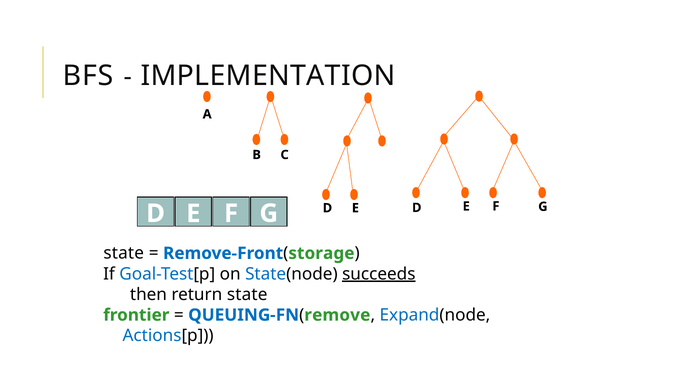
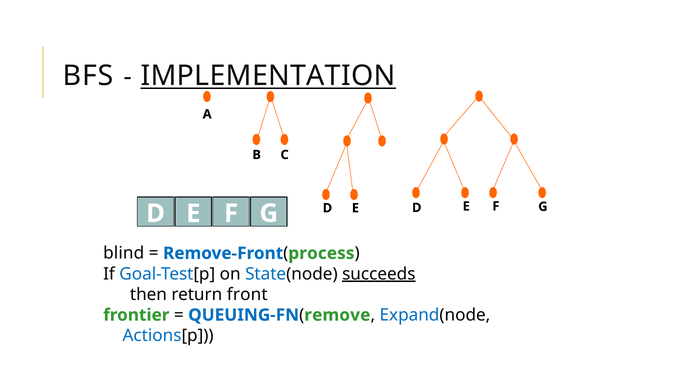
IMPLEMENTATION underline: none -> present (268, 76)
state: state -> blind (124, 253)
storage: storage -> process (321, 253)
return state: state -> front (247, 294)
